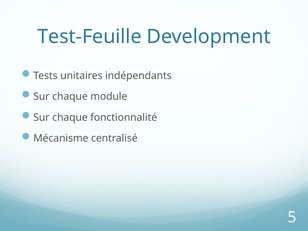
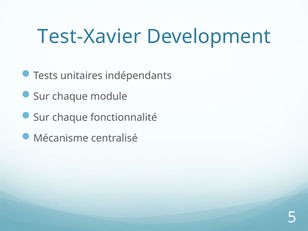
Test-Feuille: Test-Feuille -> Test-Xavier (89, 37)
